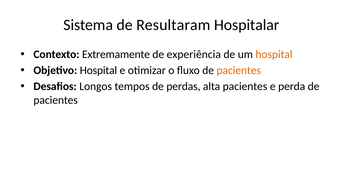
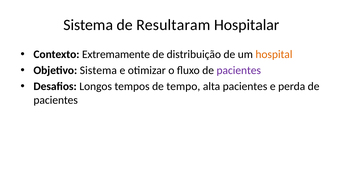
experiência: experiência -> distribuição (194, 54)
Objetivo Hospital: Hospital -> Sistema (98, 70)
pacientes colour: orange -> purple (239, 70)
perdas: perdas -> tempo (183, 86)
